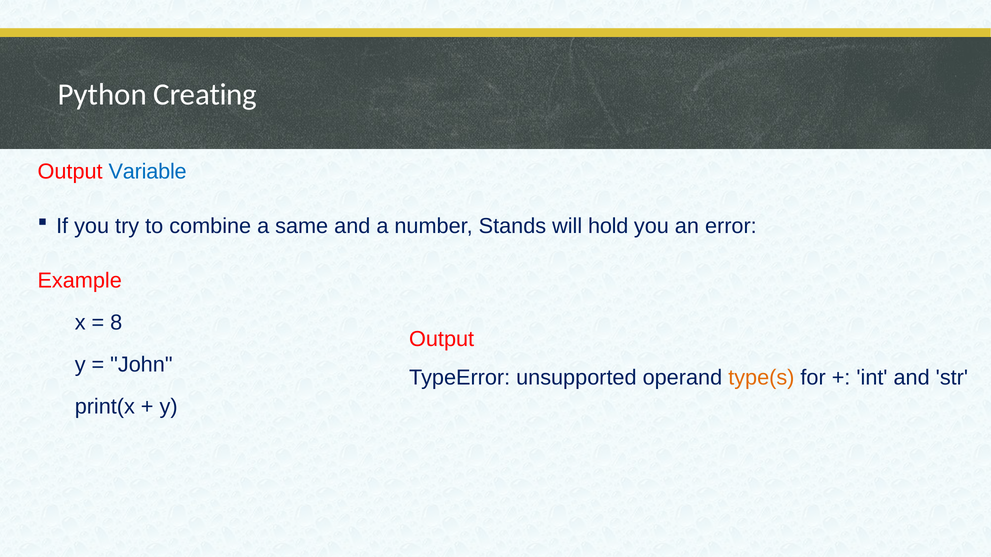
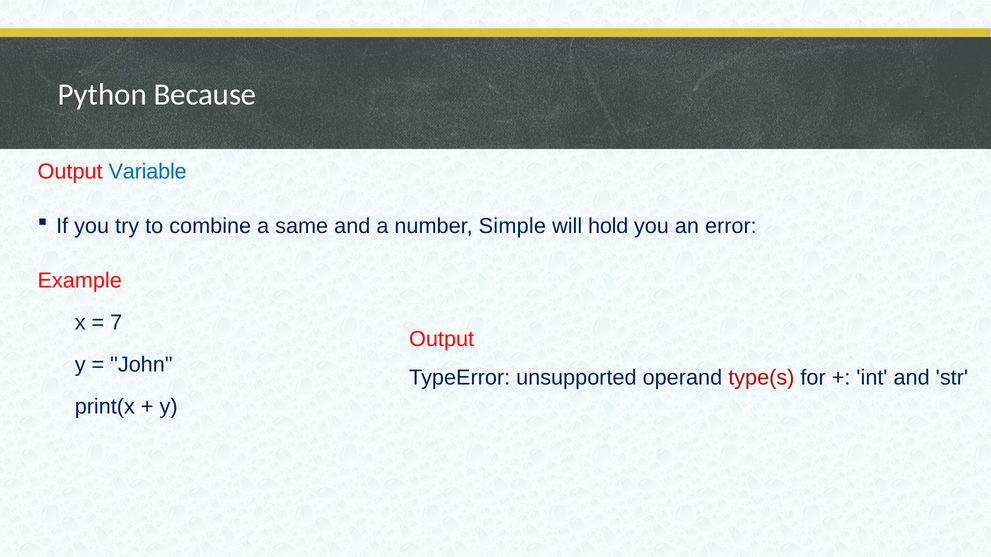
Creating: Creating -> Because (205, 95)
Stands: Stands -> Simple (512, 226)
8: 8 -> 7 (116, 323)
type(s colour: orange -> red (761, 378)
